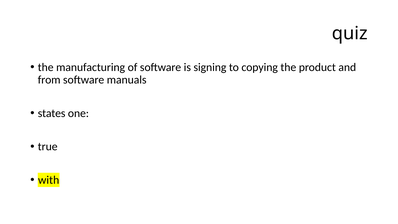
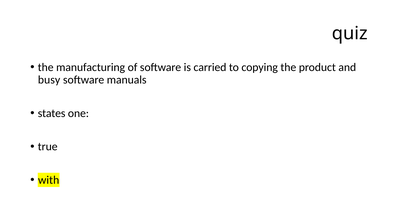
signing: signing -> carried (210, 67)
from: from -> busy (49, 80)
